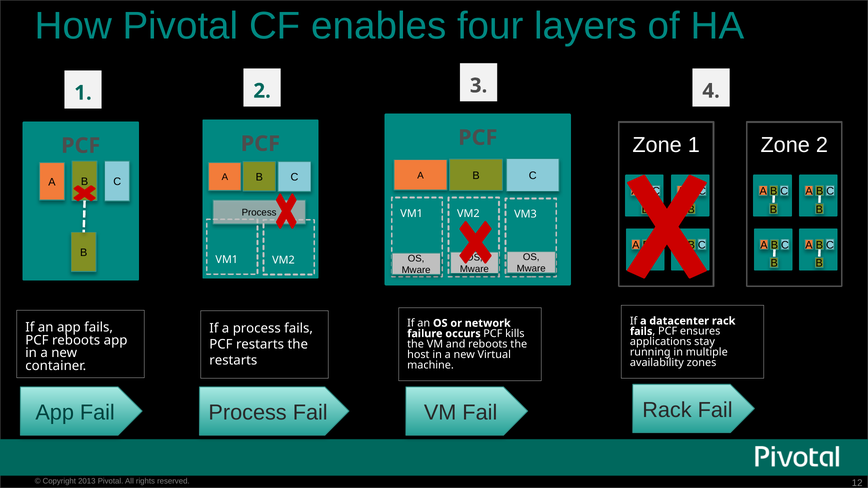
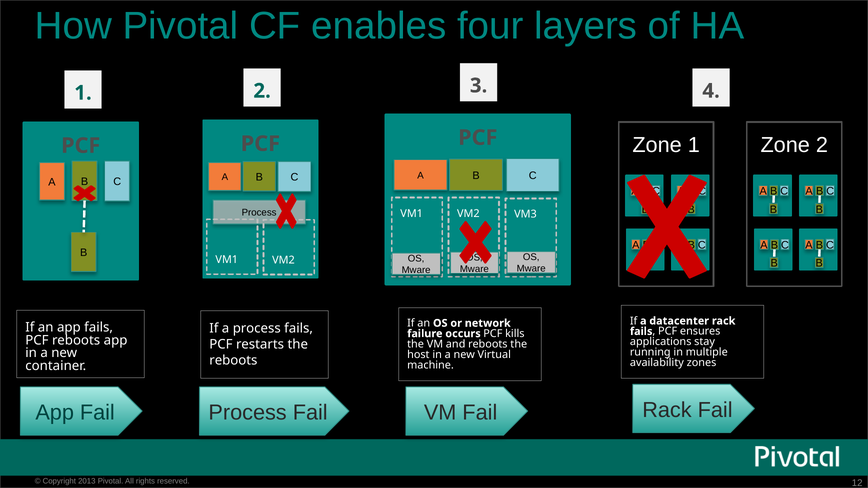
restarts: restarts -> reboots (233, 361)
